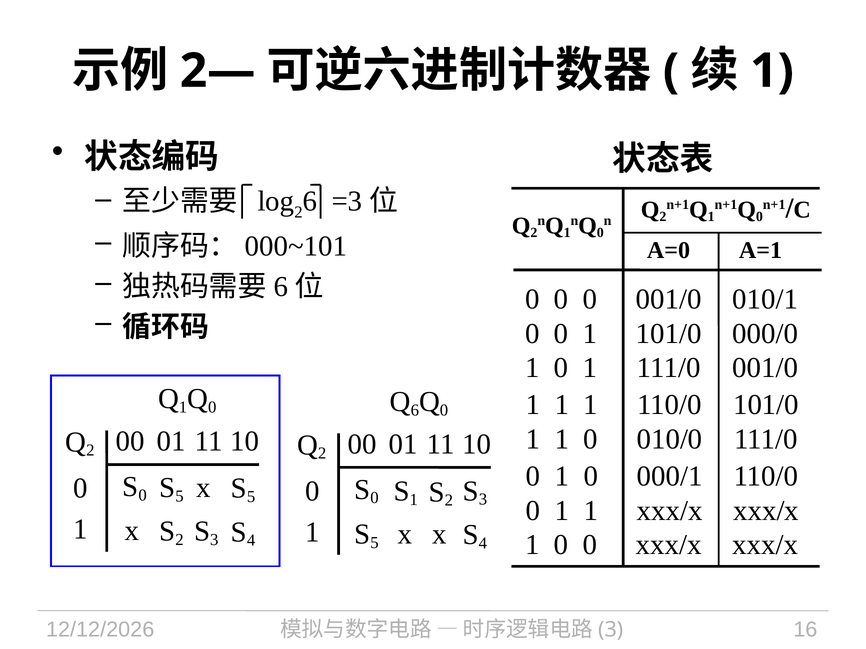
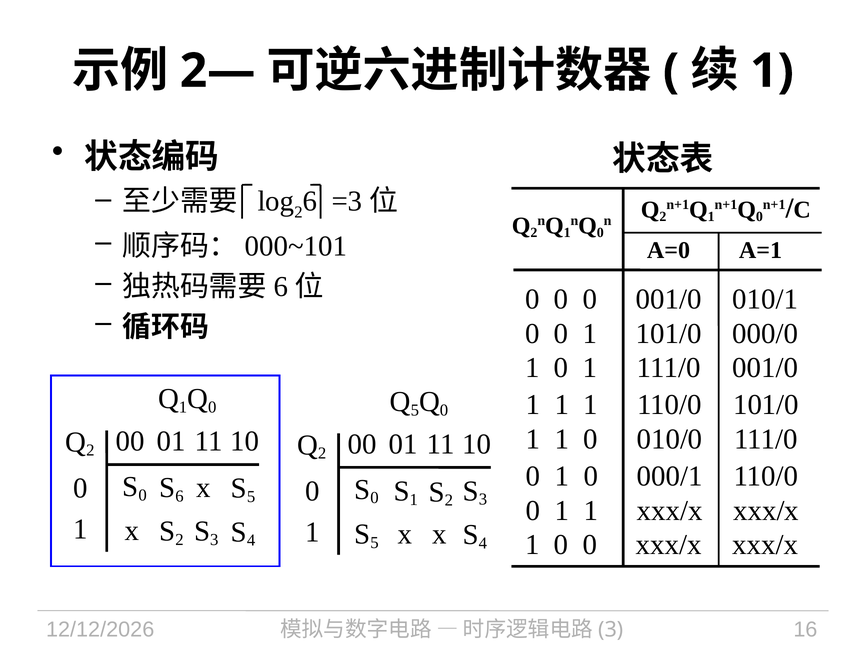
6: 6 -> 5 (415, 410)
5: 5 -> 6 (180, 496)
